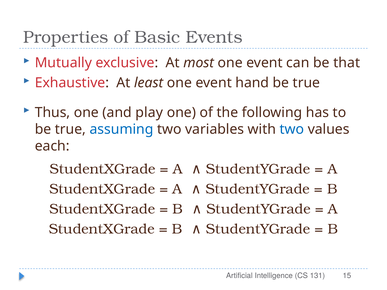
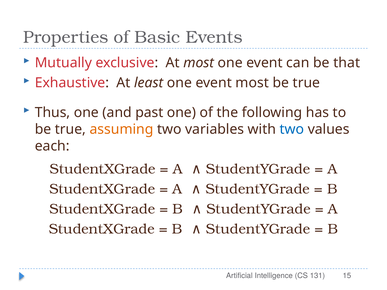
event hand: hand -> most (252, 83)
play: play -> past (149, 113)
assuming colour: blue -> orange (122, 129)
